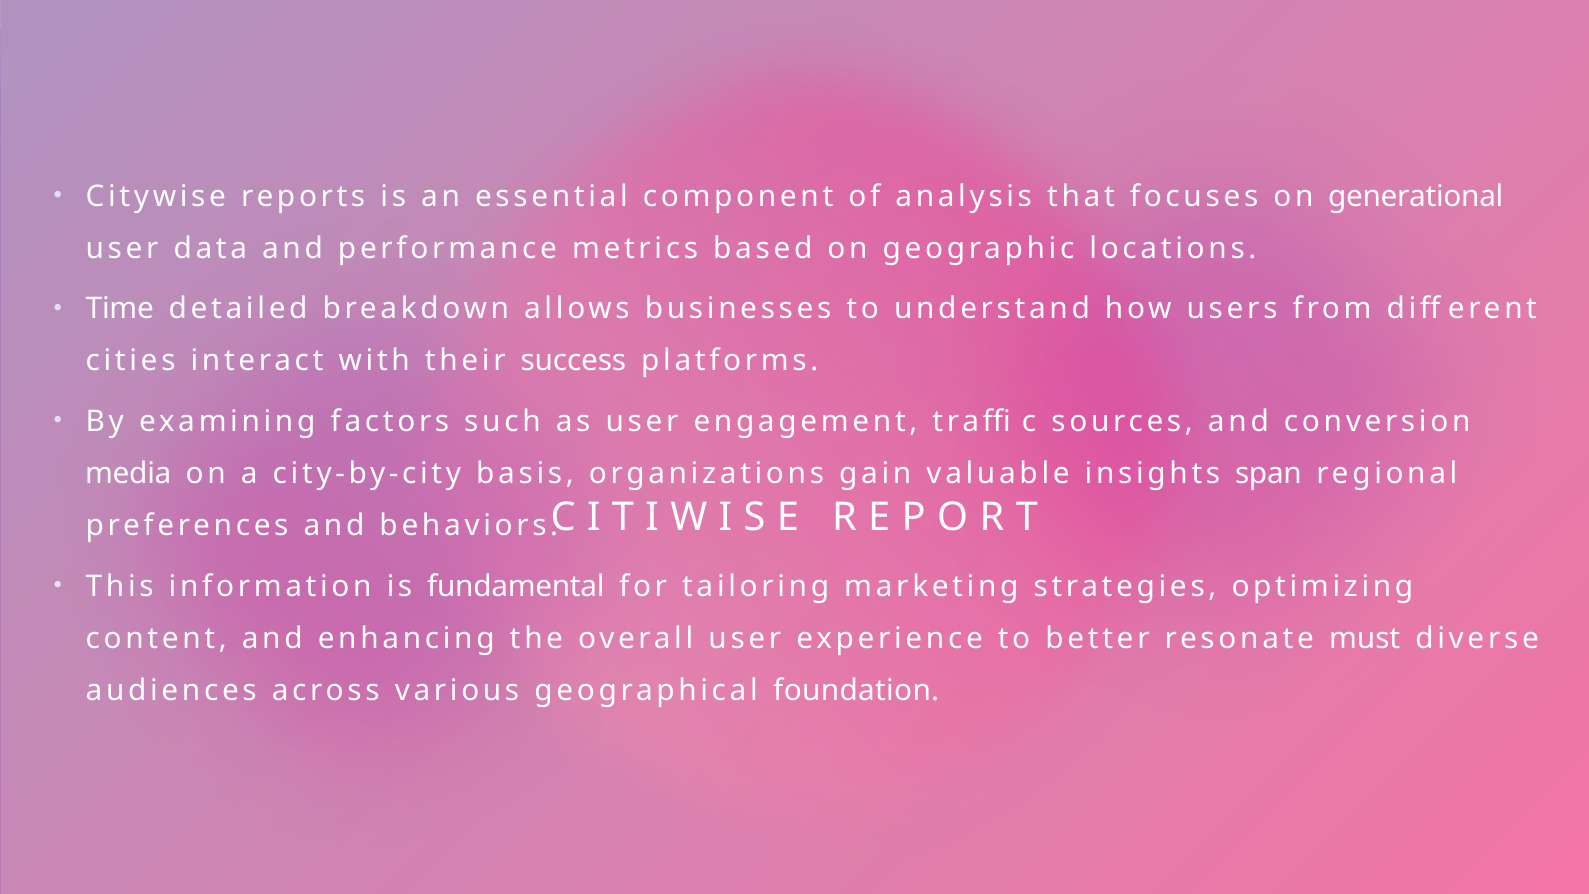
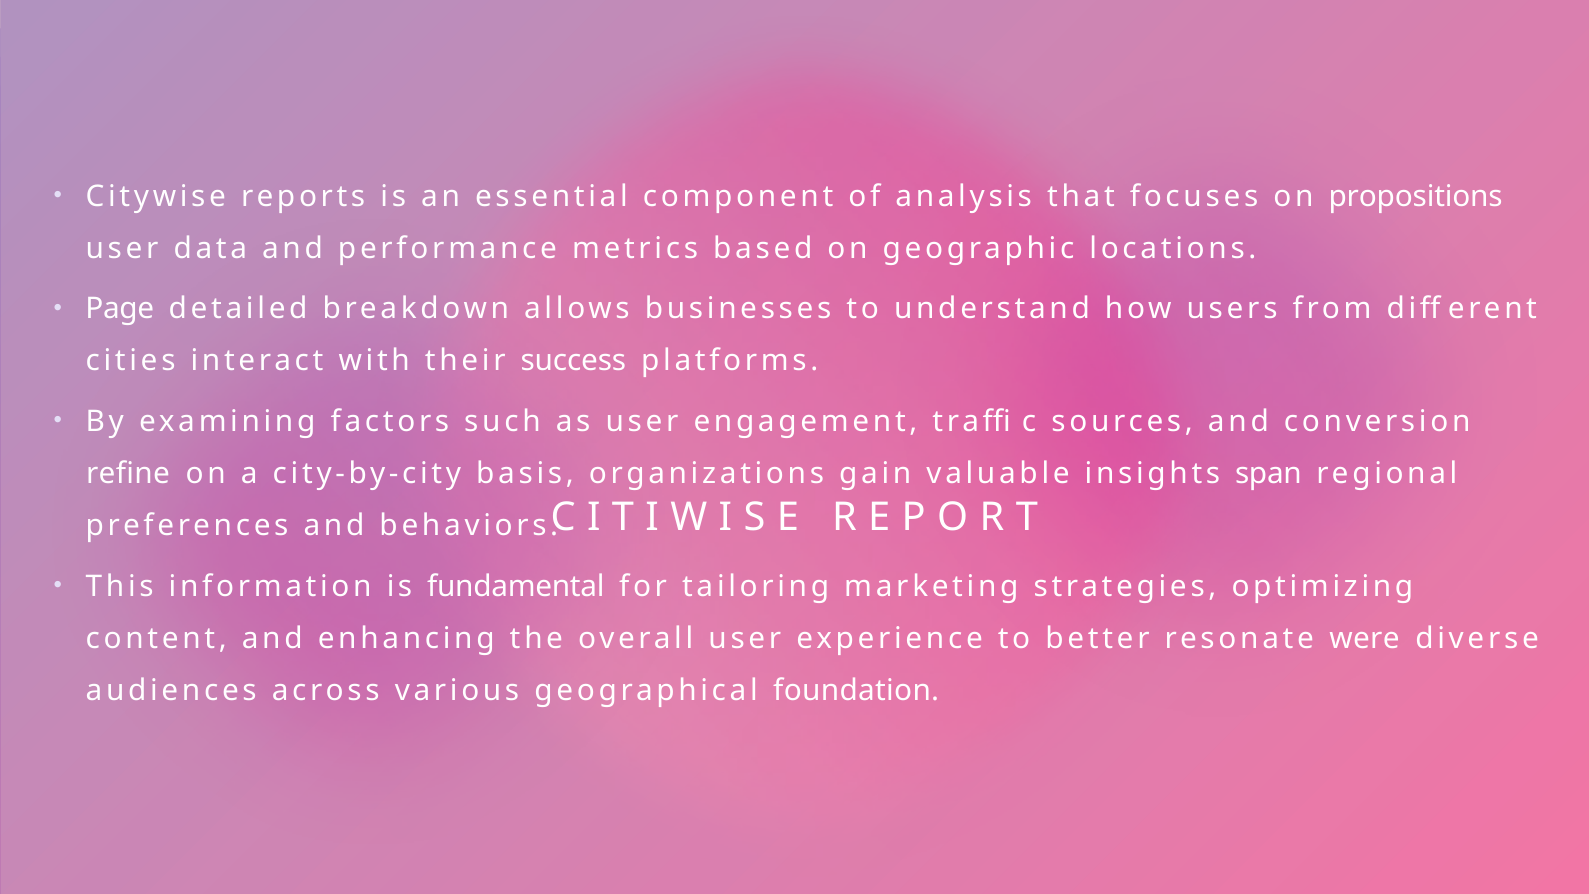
generational: generational -> propositions (1416, 196)
Time: Time -> Page (120, 309)
media: media -> refine (128, 474)
must: must -> were (1364, 638)
